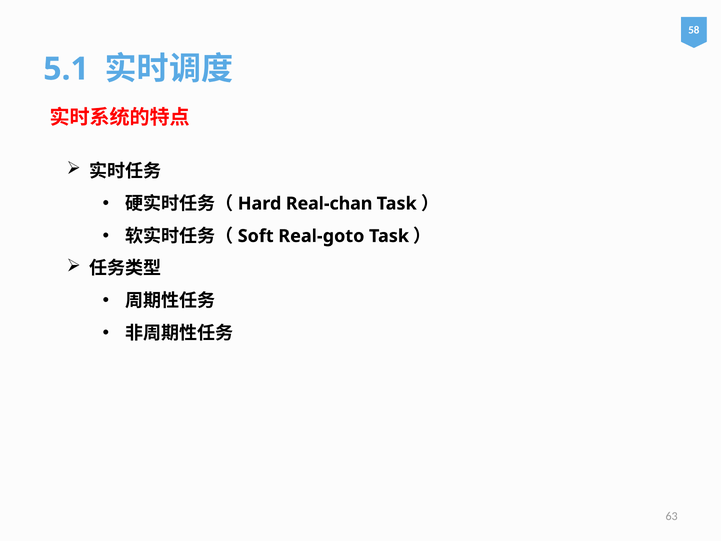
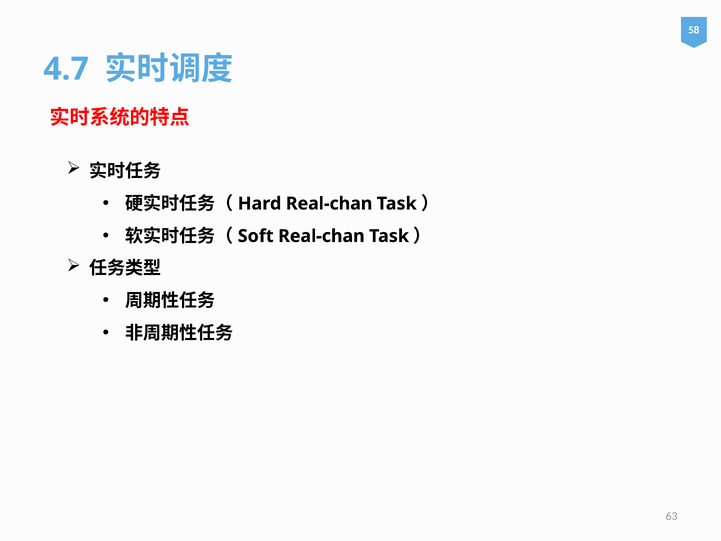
5.1: 5.1 -> 4.7 (66, 69)
Real-goto: Real-goto -> Real-chan (321, 236)
